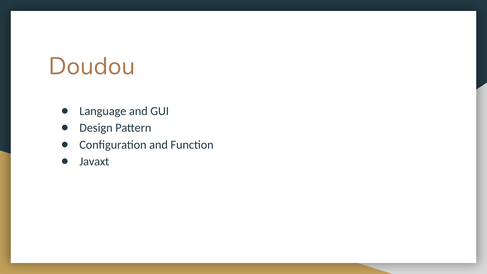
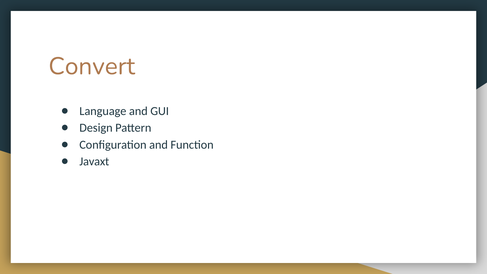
Doudou: Doudou -> Convert (92, 66)
